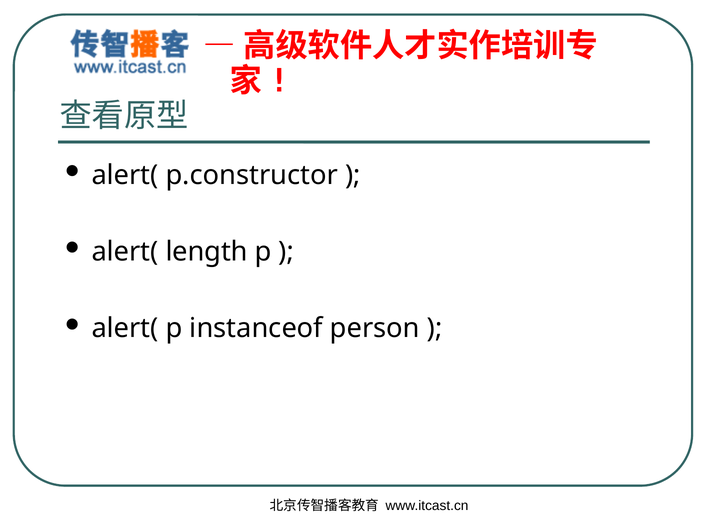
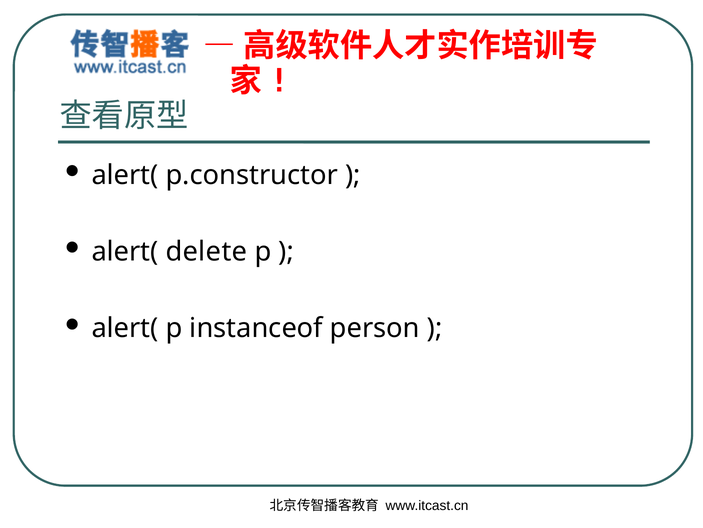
length: length -> delete (206, 251)
